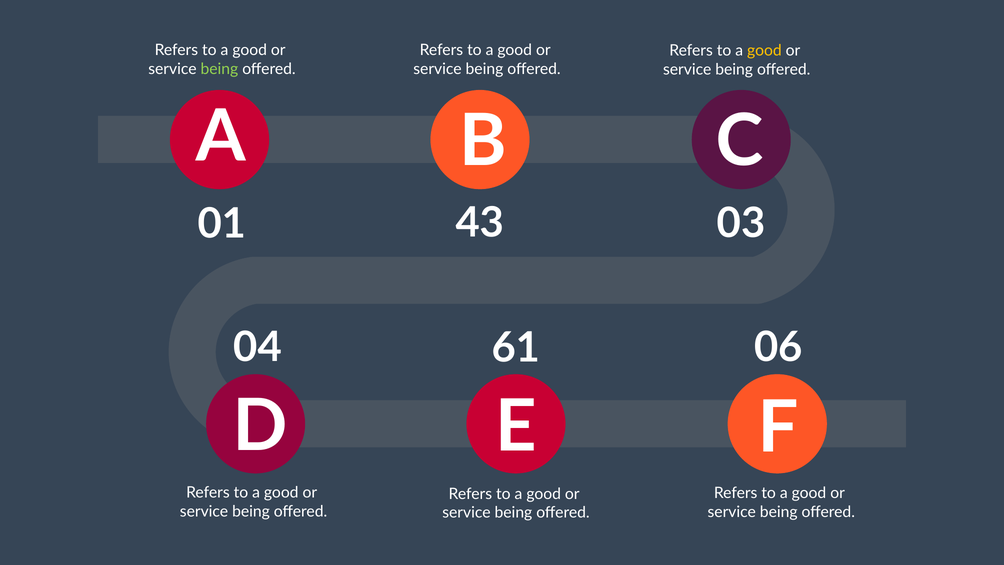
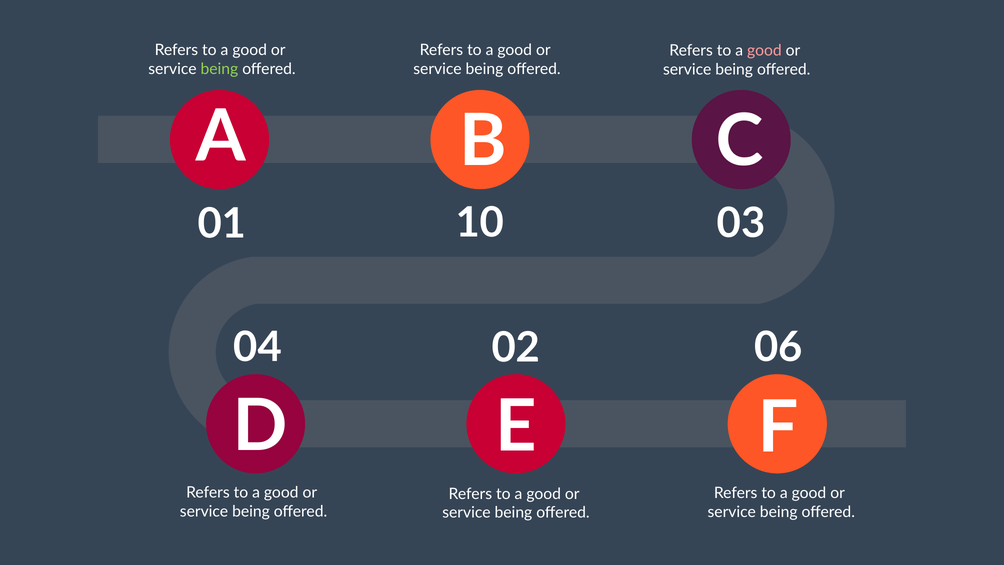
good colour: yellow -> pink (764, 51)
43: 43 -> 10 (480, 223)
61: 61 -> 02 (516, 348)
